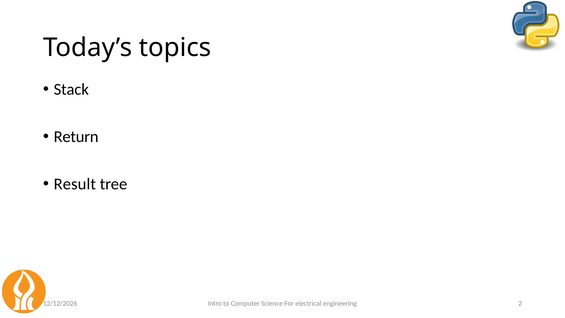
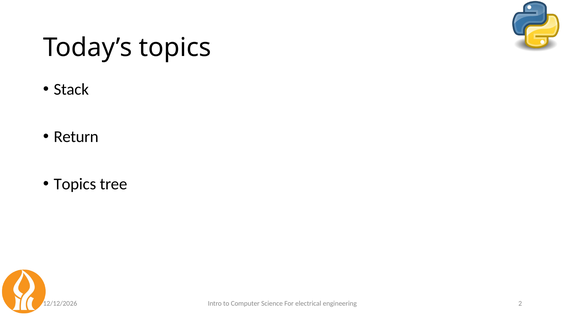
Result: Result -> Topics (75, 184)
